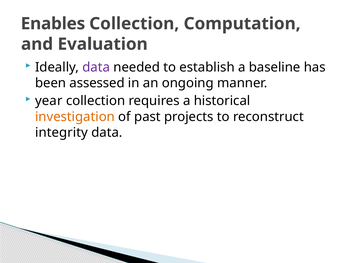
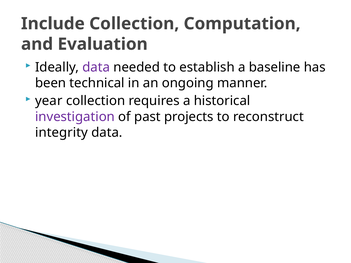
Enables: Enables -> Include (53, 24)
assessed: assessed -> technical (97, 83)
investigation colour: orange -> purple (75, 117)
